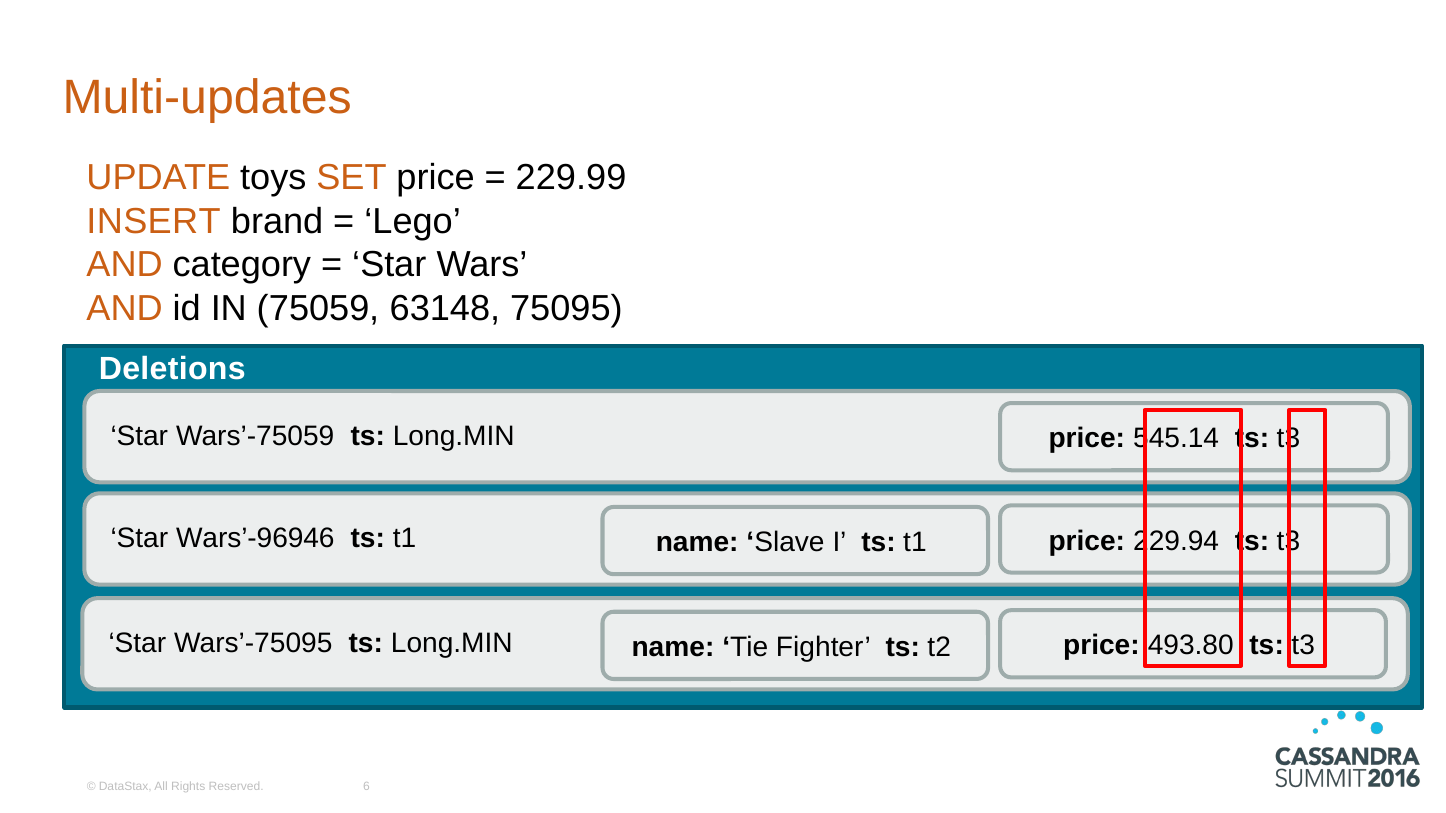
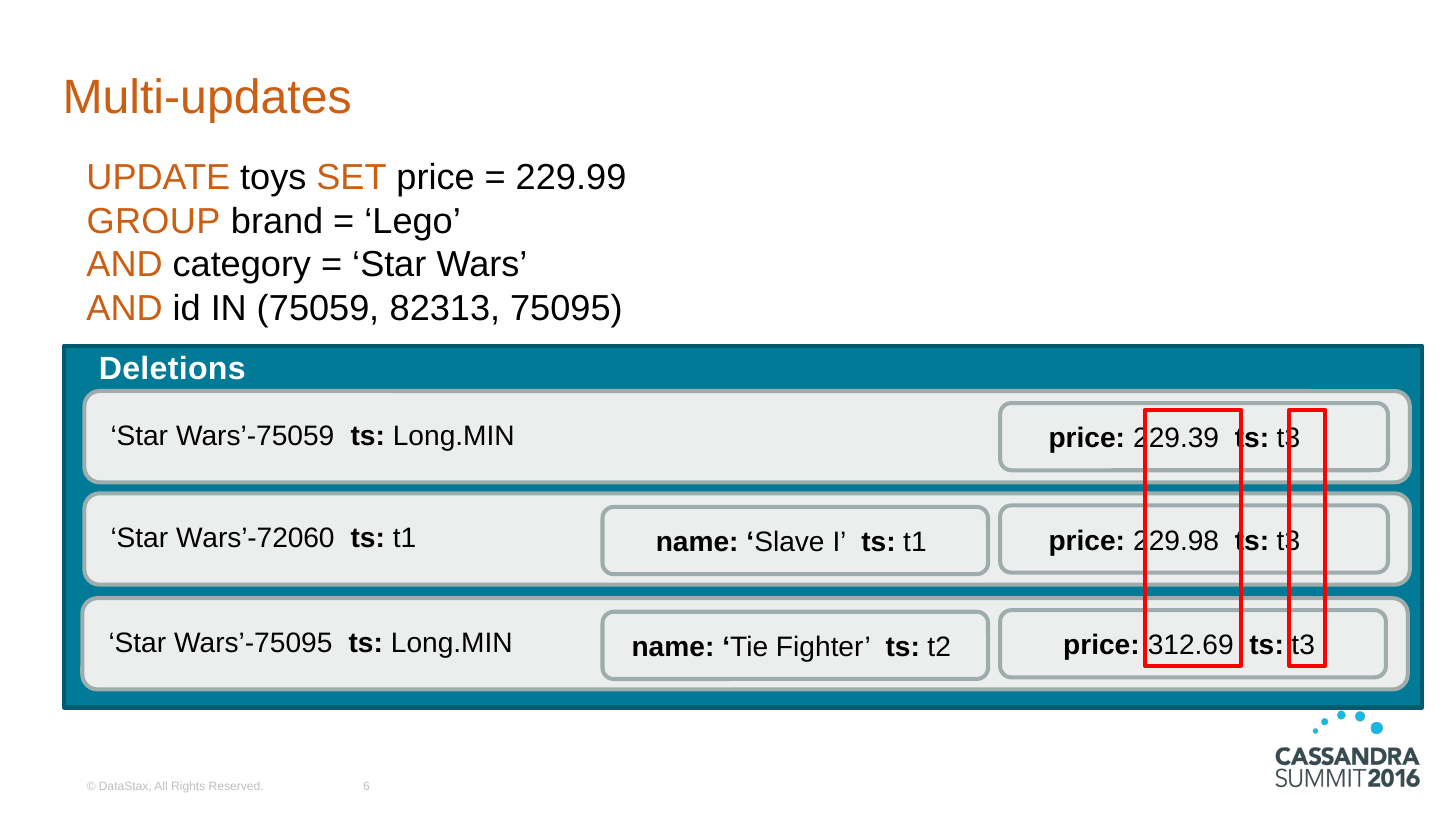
INSERT: INSERT -> GROUP (154, 222)
63148: 63148 -> 82313 (445, 308)
545.14: 545.14 -> 229.39 (1176, 439)
Wars’-96946: Wars’-96946 -> Wars’-72060 (255, 538)
229.94: 229.94 -> 229.98 (1176, 541)
493.80: 493.80 -> 312.69 (1191, 646)
